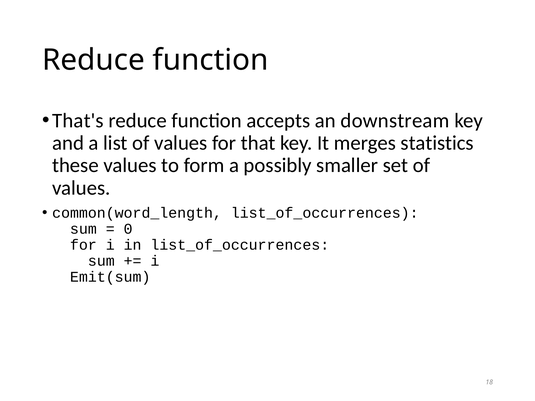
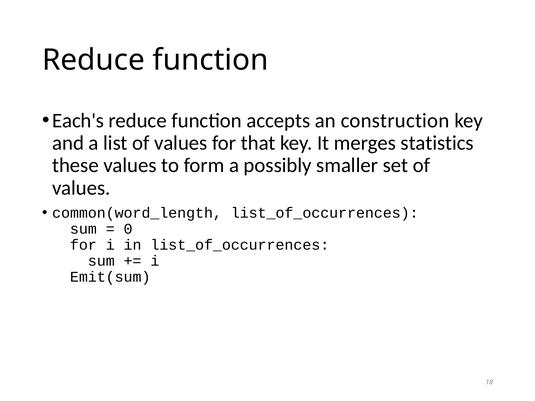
That's: That's -> Each's (78, 121)
downstream: downstream -> construction (395, 121)
